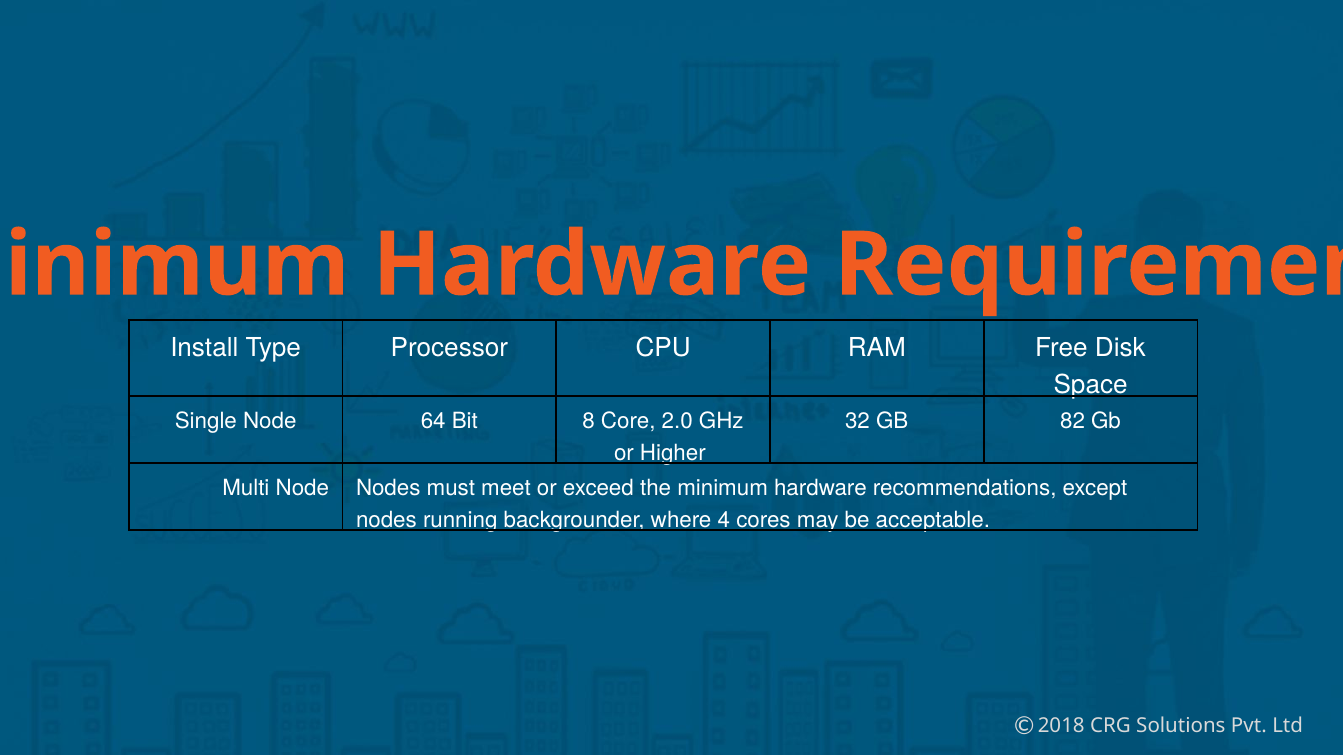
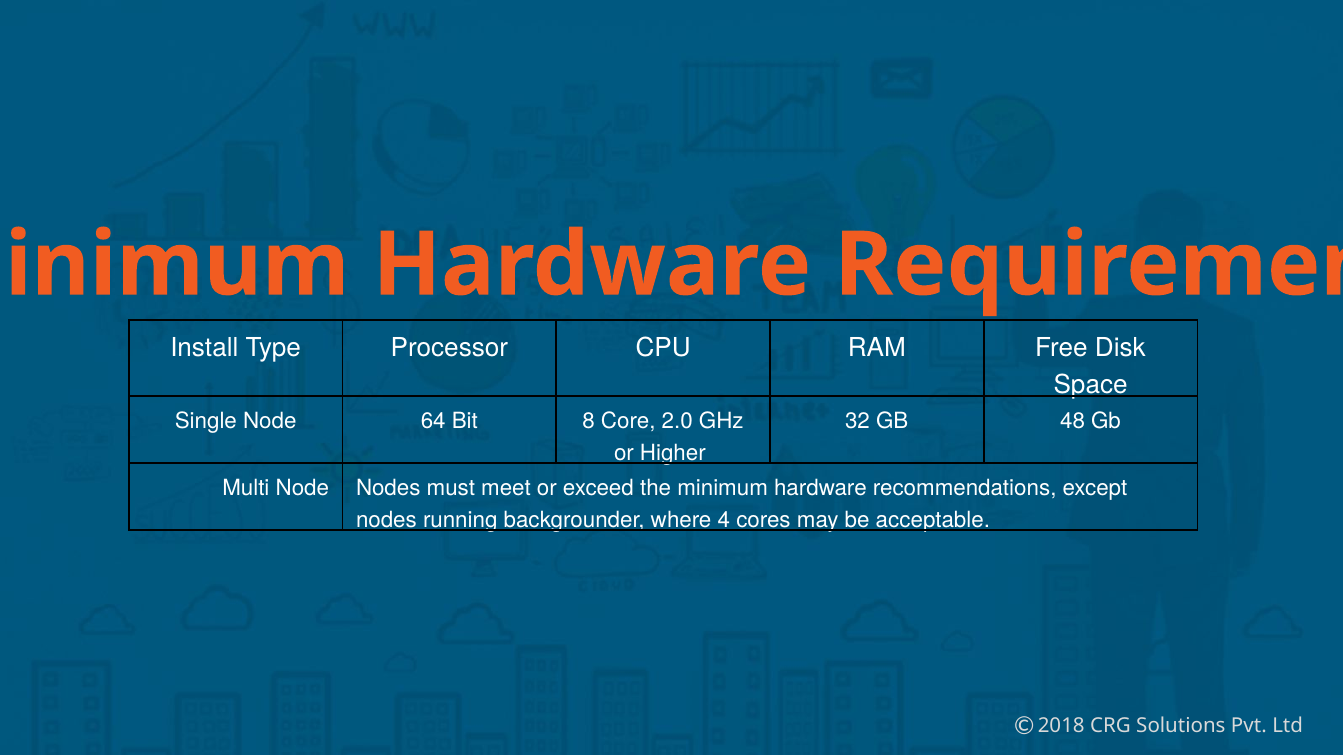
82: 82 -> 48 (1073, 421)
